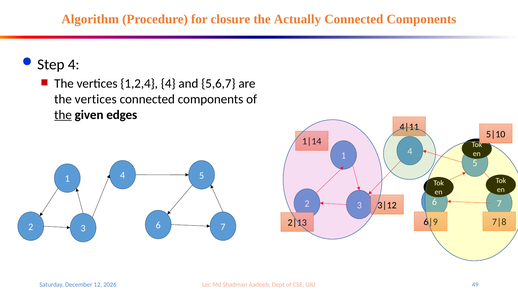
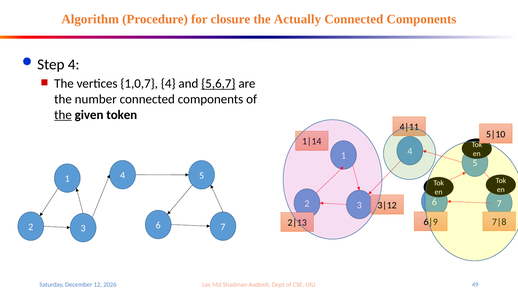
1,2,4: 1,2,4 -> 1,0,7 (139, 83)
5,6,7 underline: none -> present (218, 83)
vertices: vertices -> number (96, 99)
edges: edges -> token (122, 115)
